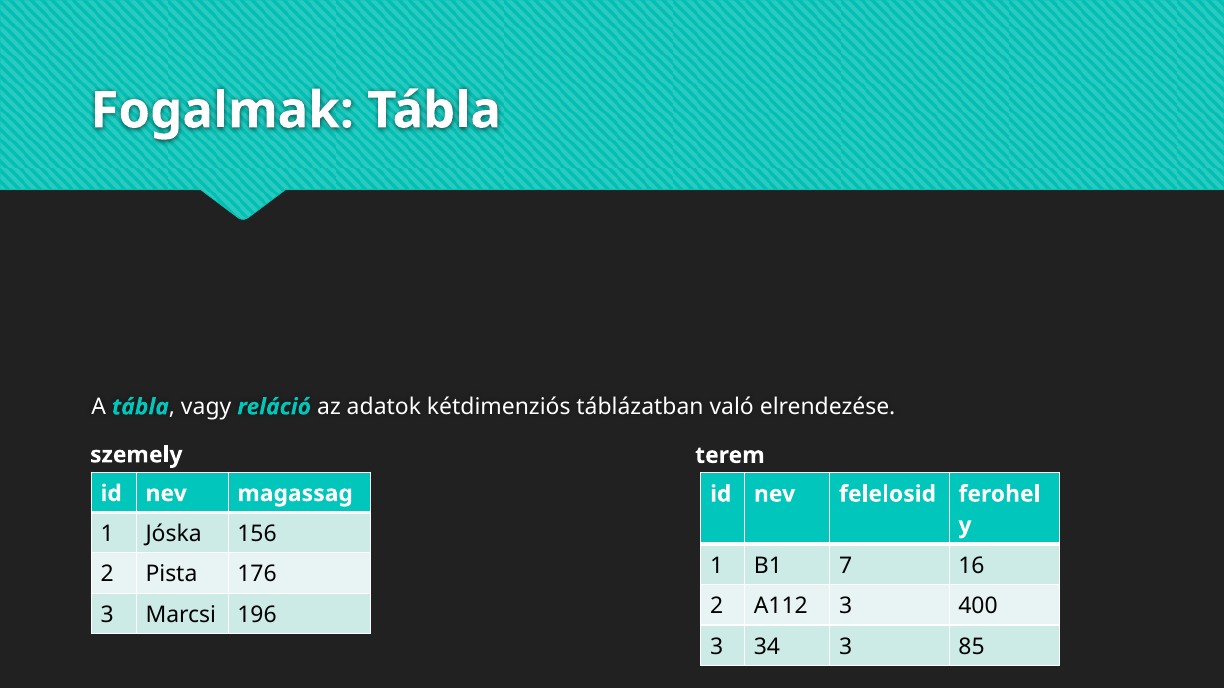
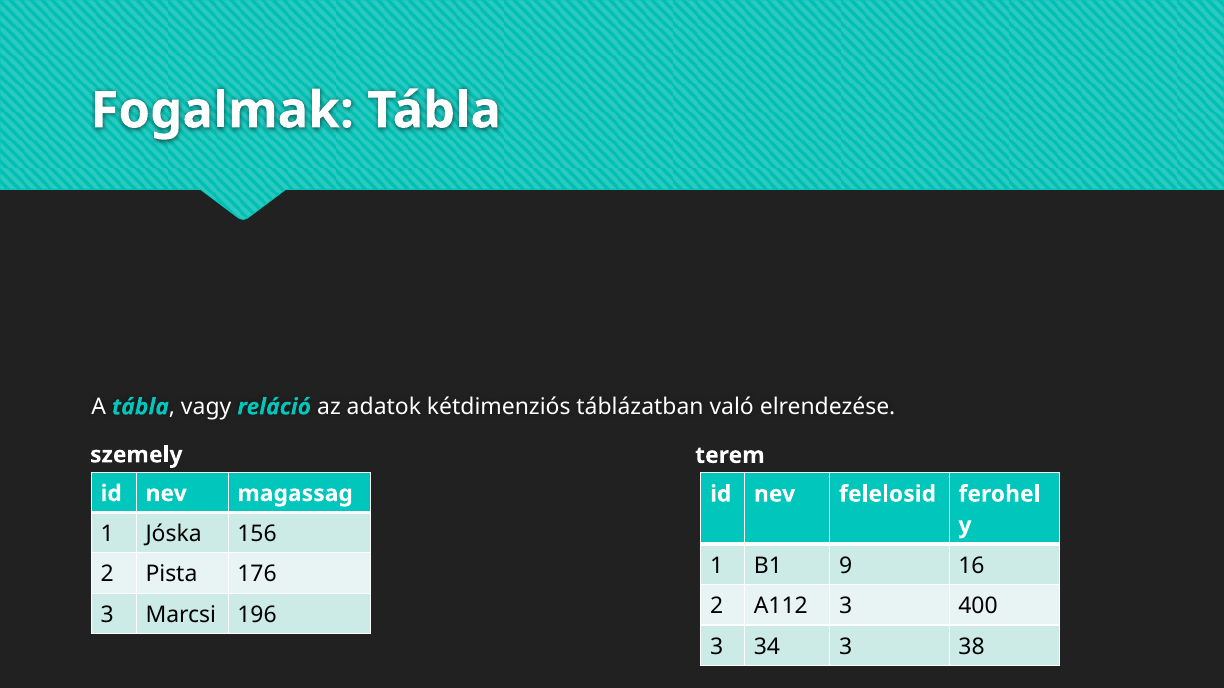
7: 7 -> 9 (846, 566)
85: 85 -> 38 (972, 647)
